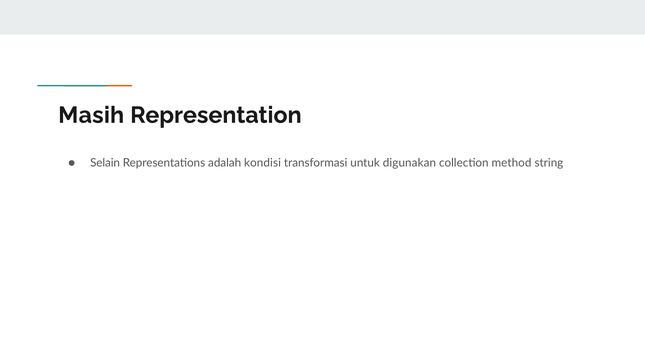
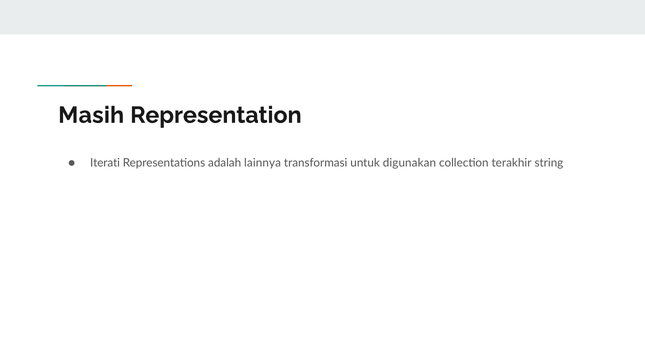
Selain: Selain -> Iterati (105, 163)
kondisi: kondisi -> lainnya (263, 163)
method: method -> terakhir (512, 163)
